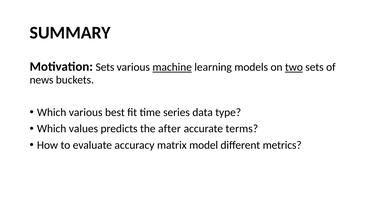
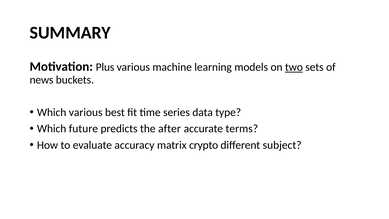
Motivation Sets: Sets -> Plus (105, 67)
machine underline: present -> none (172, 67)
values: values -> future (83, 129)
model: model -> crypto (204, 145)
metrics: metrics -> subject (282, 145)
